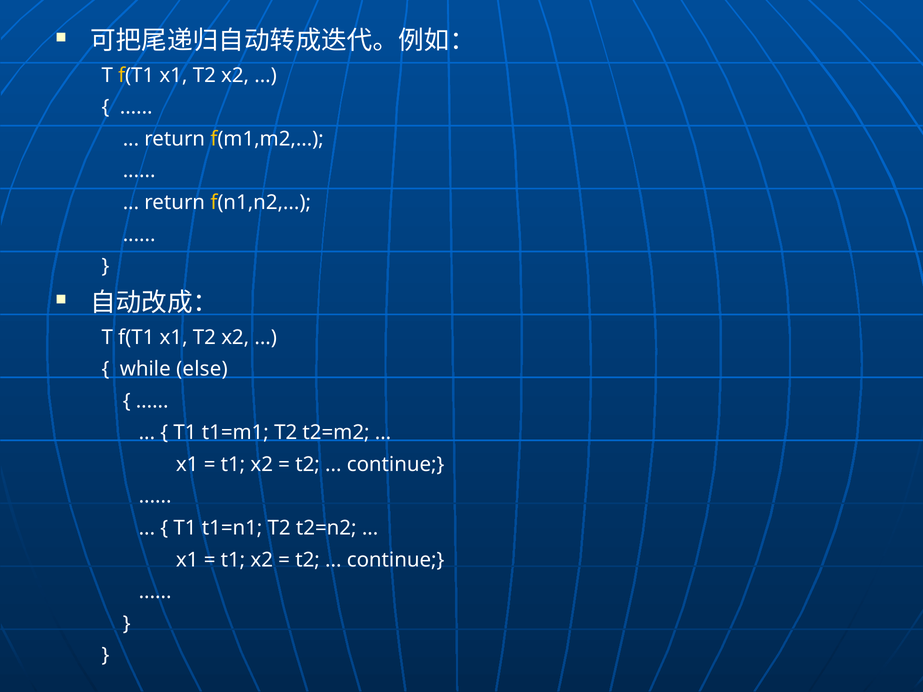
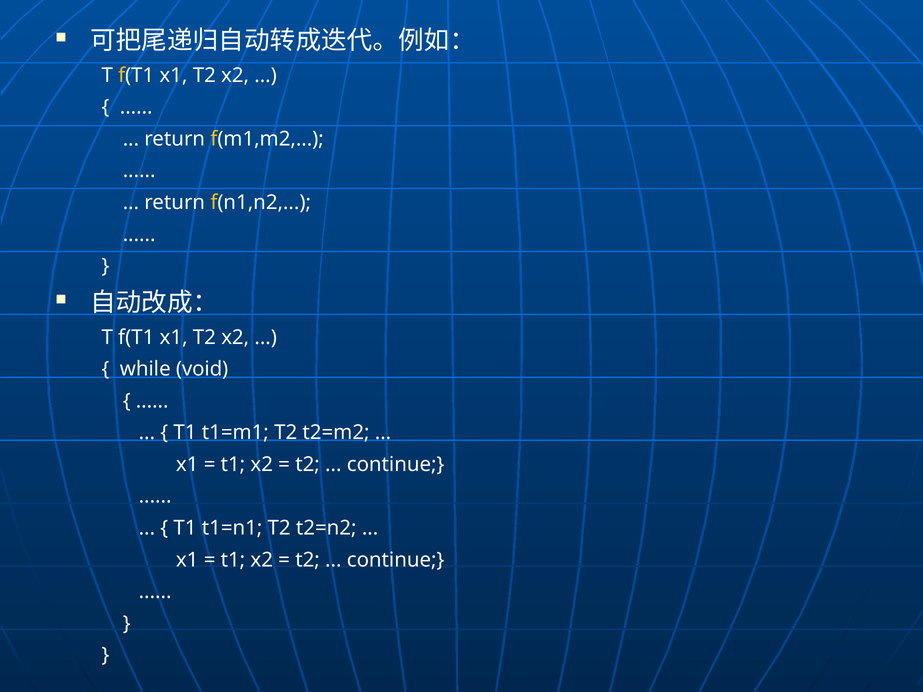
else: else -> void (202, 369)
